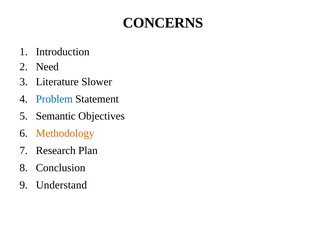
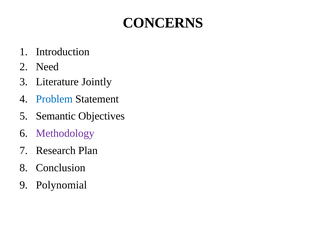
Slower: Slower -> Jointly (97, 82)
Methodology colour: orange -> purple (65, 133)
Understand: Understand -> Polynomial (61, 185)
